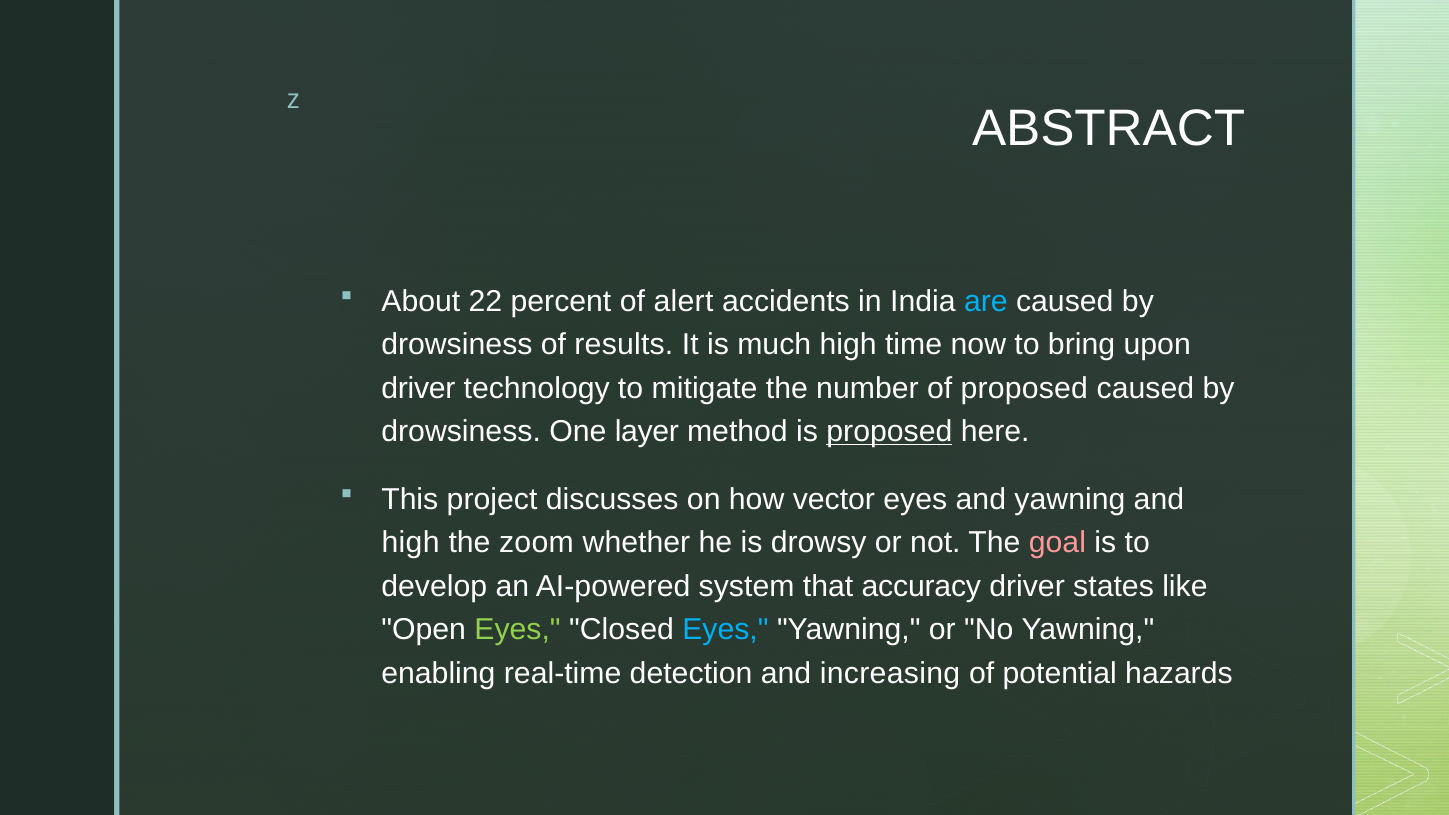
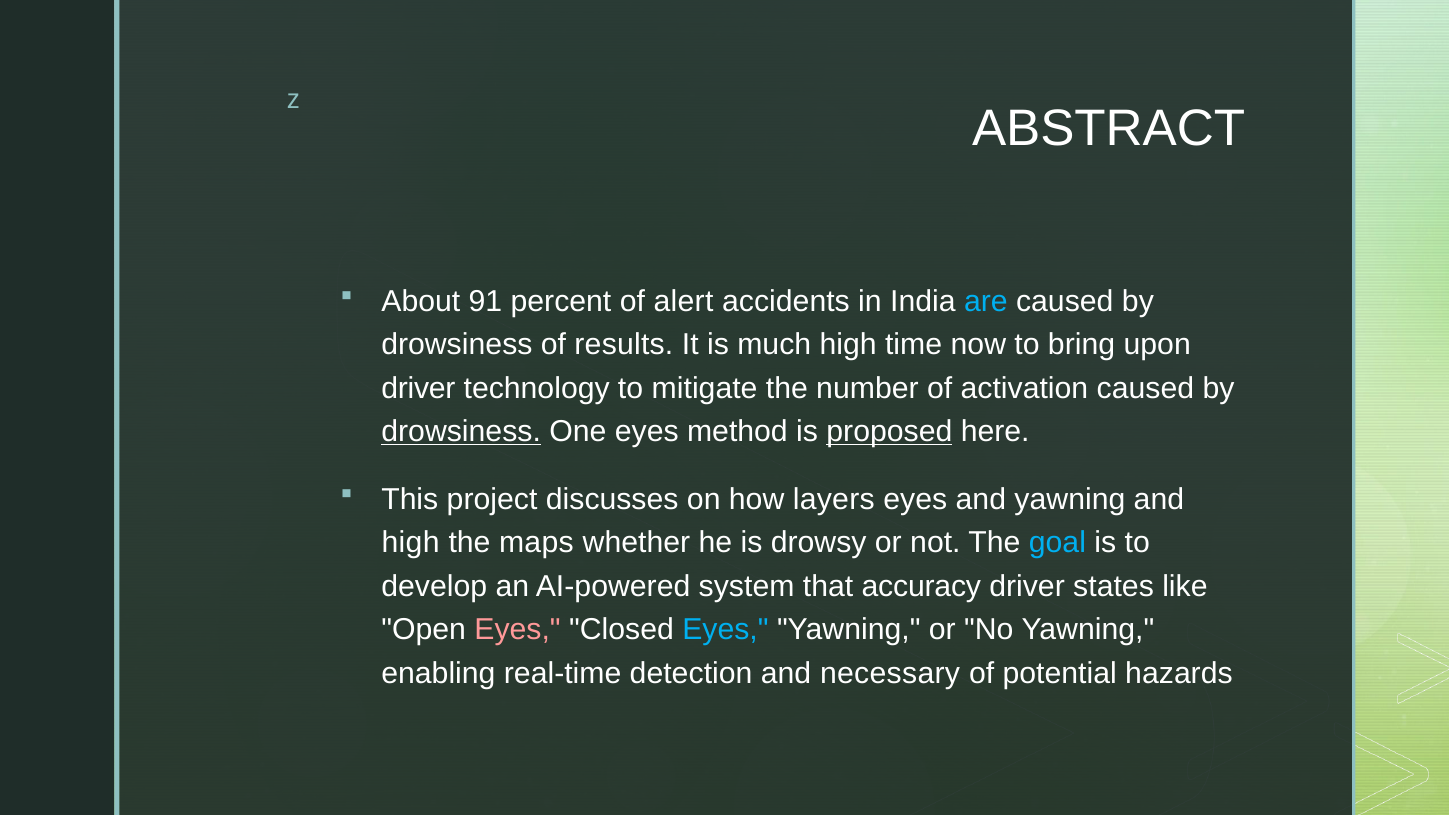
22: 22 -> 91 (485, 301)
of proposed: proposed -> activation (1024, 388)
drowsiness underline: none -> present (461, 432)
One layer: layer -> eyes (647, 432)
vector: vector -> layers (834, 499)
zoom: zoom -> maps (536, 543)
goal colour: pink -> light blue (1057, 543)
Eyes colour: light green -> pink (517, 630)
increasing: increasing -> necessary (890, 673)
